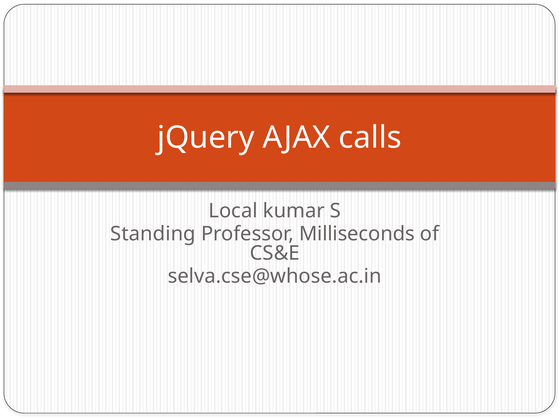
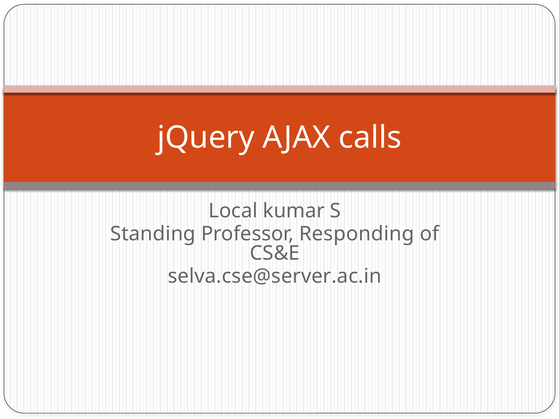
Milliseconds: Milliseconds -> Responding (357, 234)
selva.cse@whose.ac.in: selva.cse@whose.ac.in -> selva.cse@server.ac.in (275, 276)
